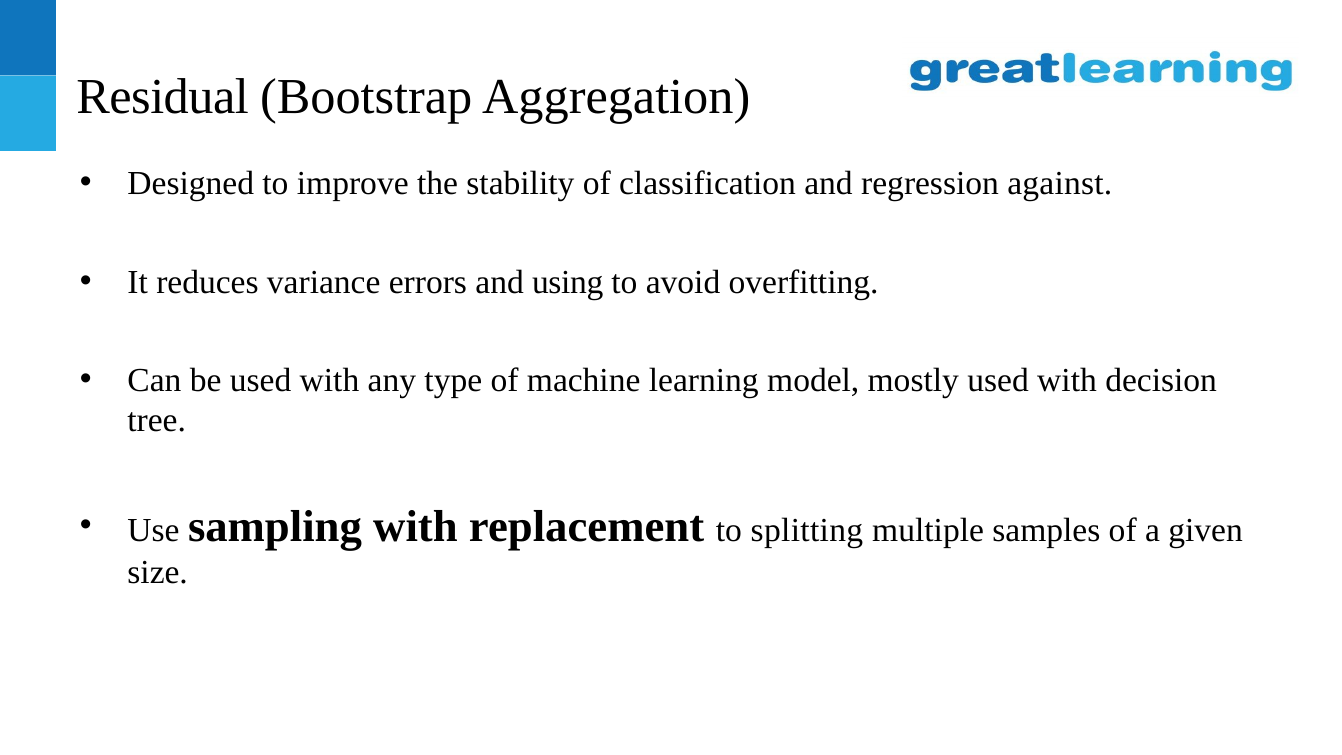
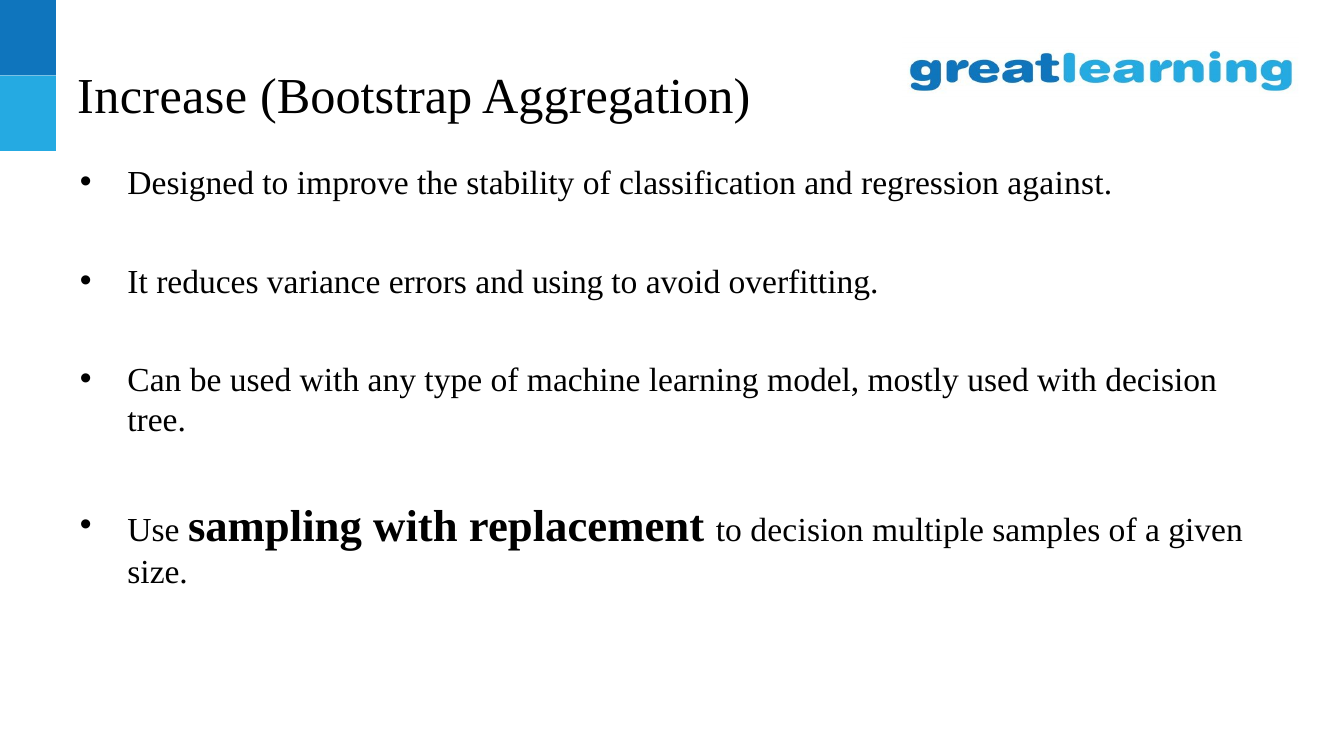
Residual: Residual -> Increase (162, 97)
to splitting: splitting -> decision (807, 530)
